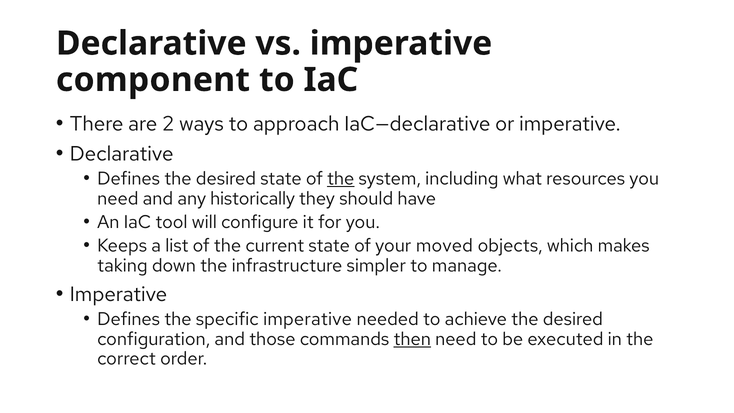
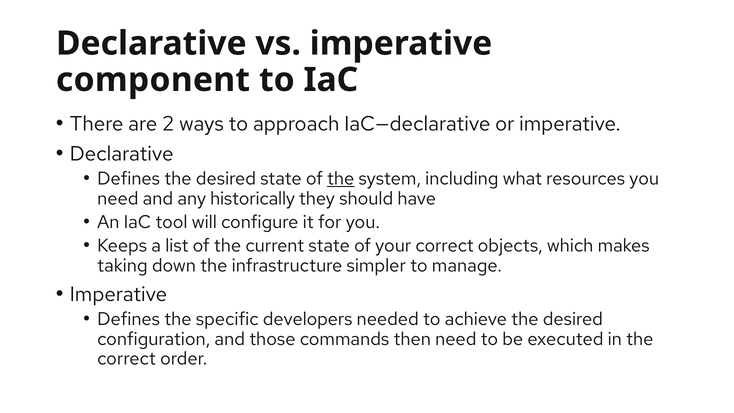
your moved: moved -> correct (445, 246)
specific imperative: imperative -> developers (308, 319)
then underline: present -> none (412, 339)
